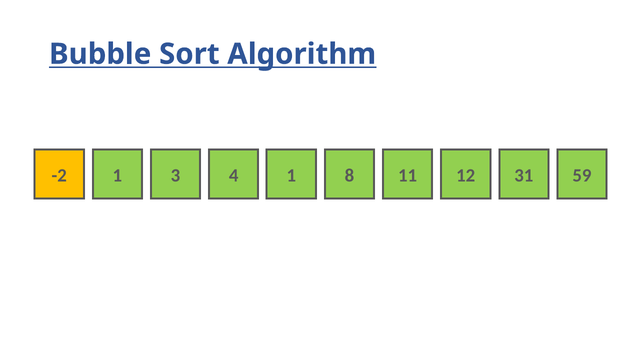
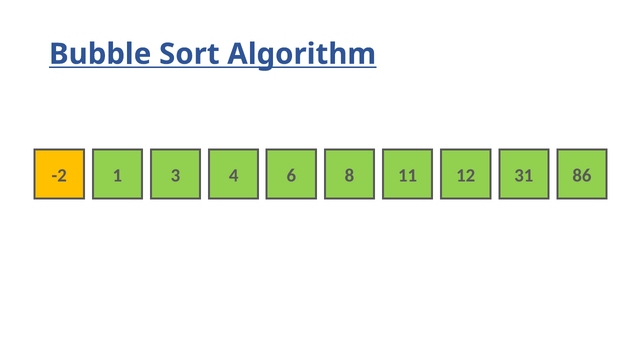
4 1: 1 -> 6 (291, 175)
59: 59 -> 86 (582, 175)
